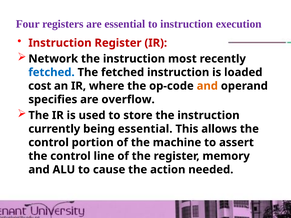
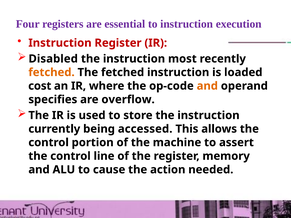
Network: Network -> Disabled (53, 59)
fetched colour: blue -> orange (52, 72)
being essential: essential -> accessed (145, 129)
